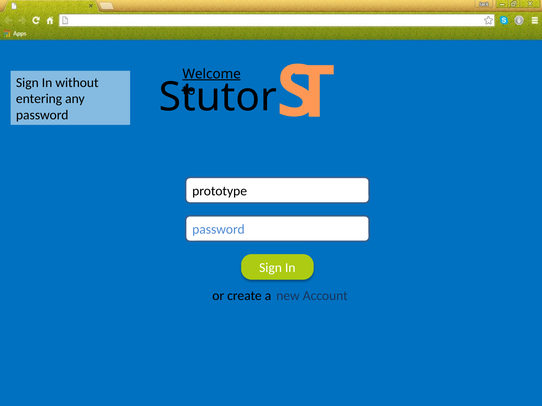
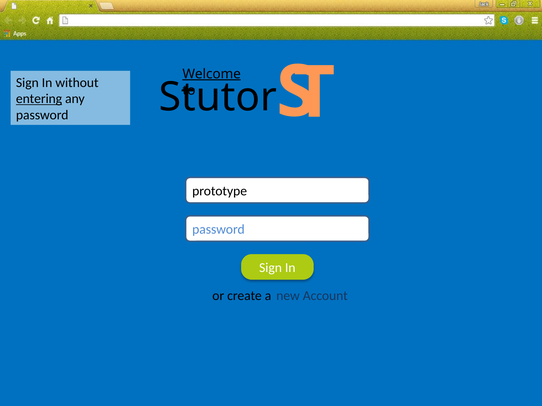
entering underline: none -> present (39, 99)
